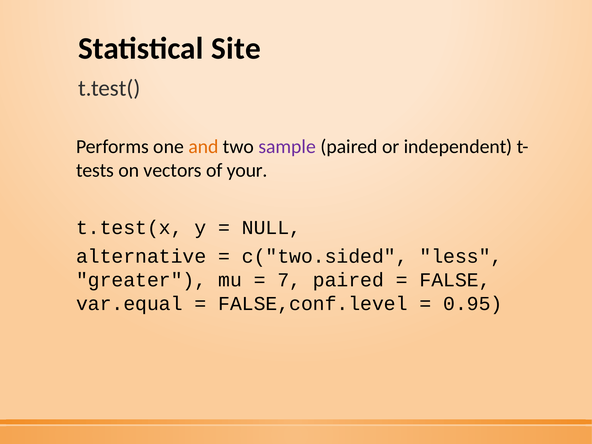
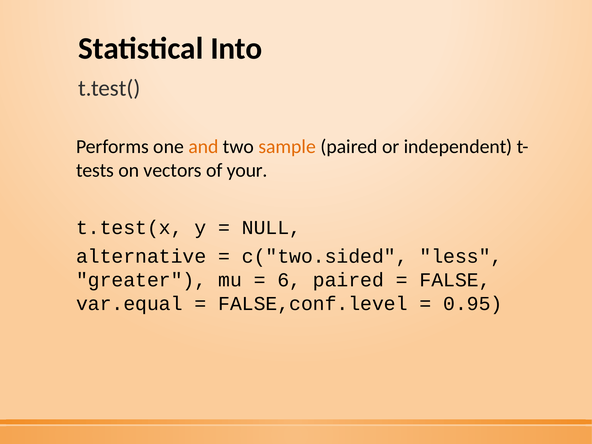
Site: Site -> Into (236, 48)
sample colour: purple -> orange (287, 147)
7: 7 -> 6 (289, 280)
